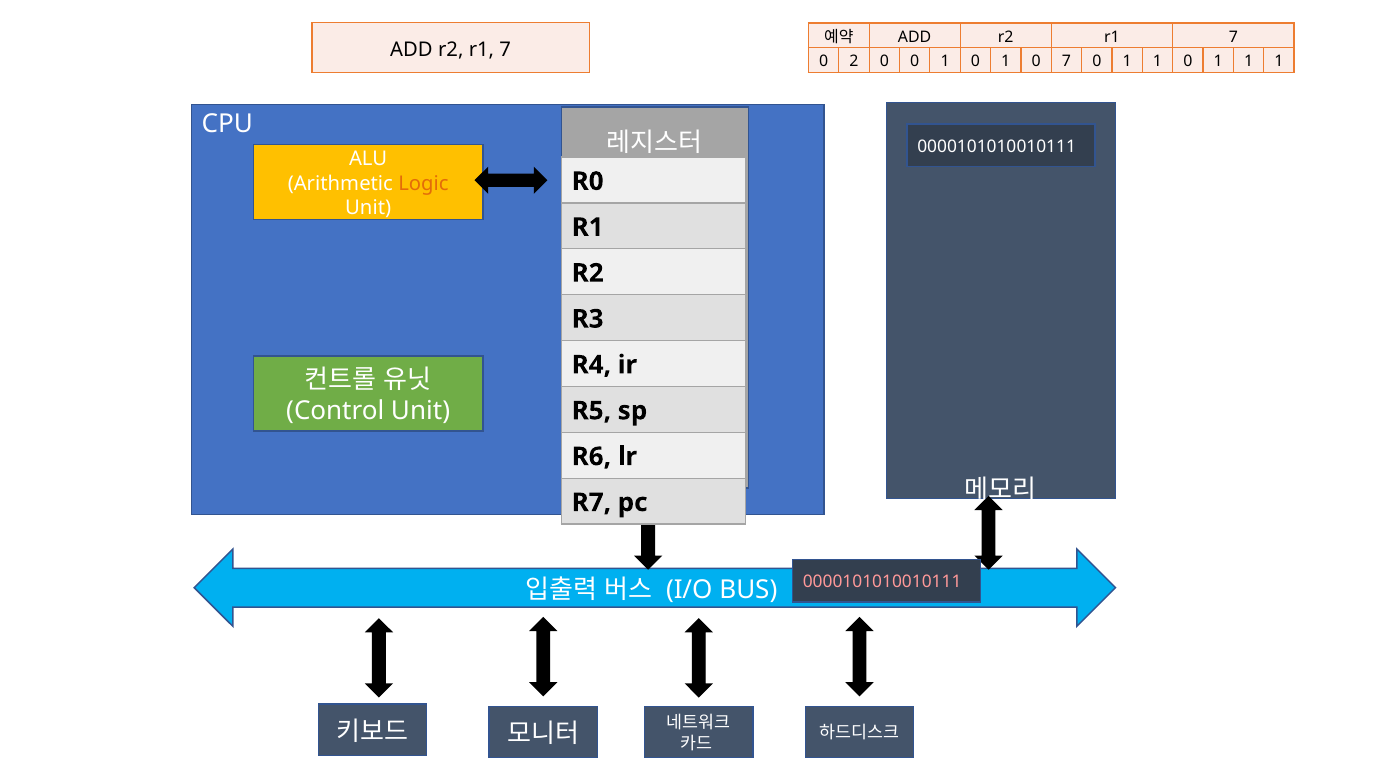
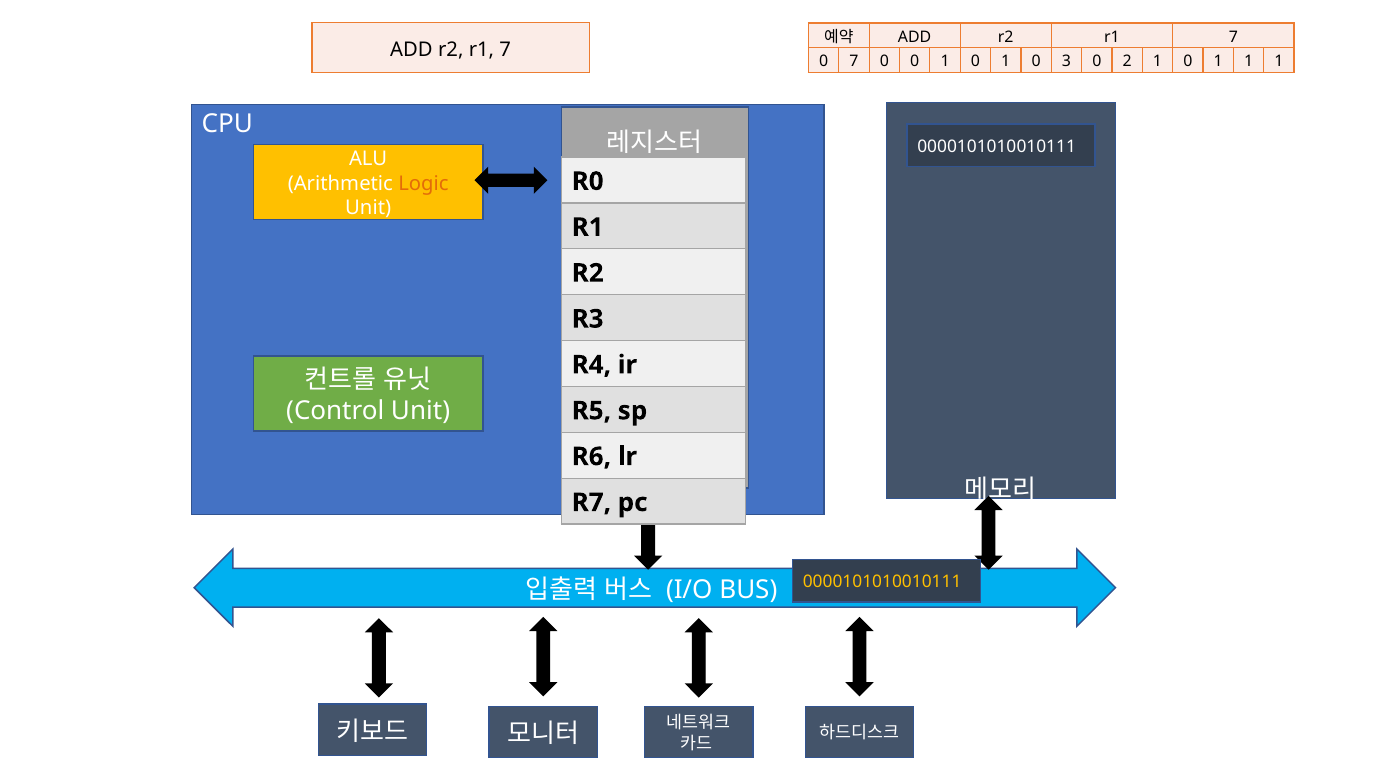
0 2: 2 -> 7 (854, 62)
0 7: 7 -> 3 (1066, 62)
1: 1 -> 2 (1127, 62)
0000101010010111 colour: pink -> yellow (882, 582)
